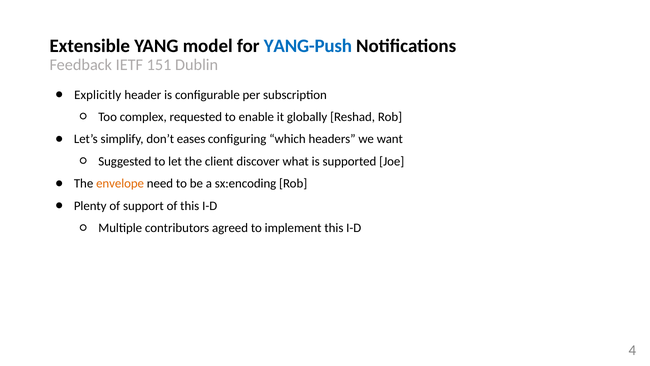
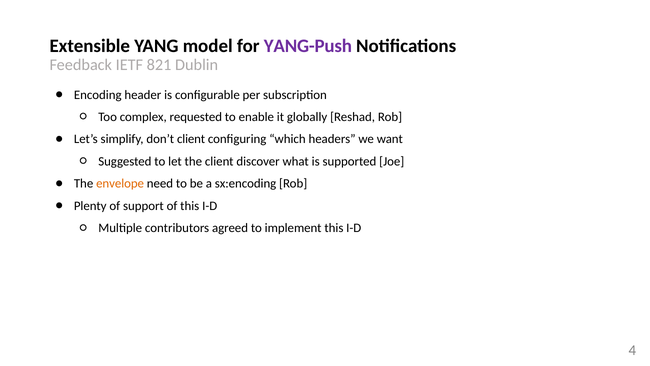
YANG-Push colour: blue -> purple (308, 46)
151: 151 -> 821 (159, 65)
Explicitly: Explicitly -> Encoding (98, 95)
don’t eases: eases -> client (191, 139)
